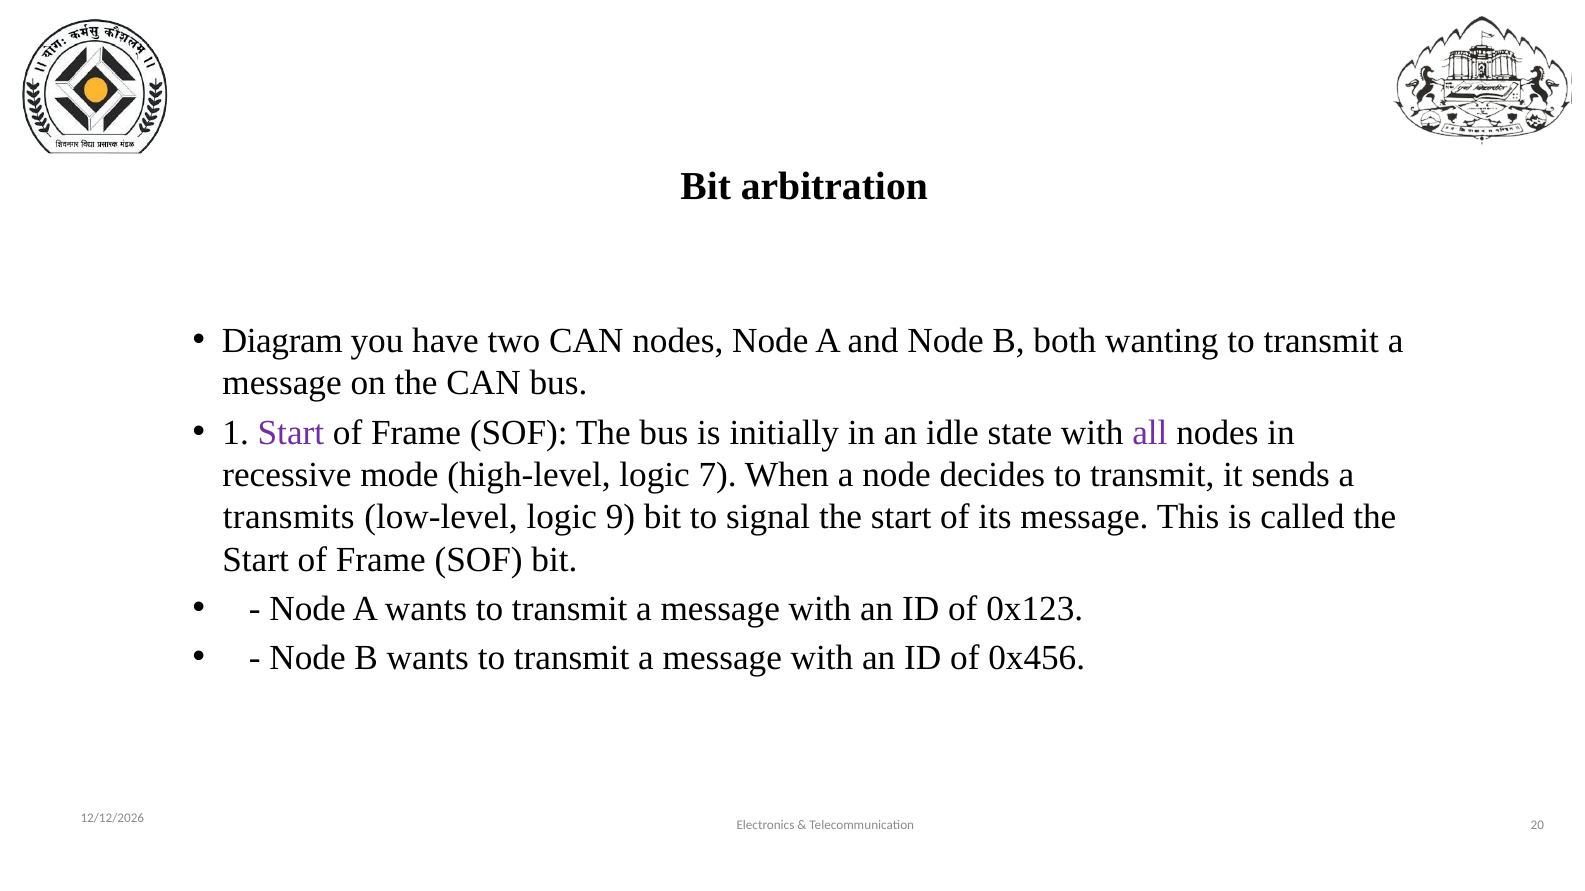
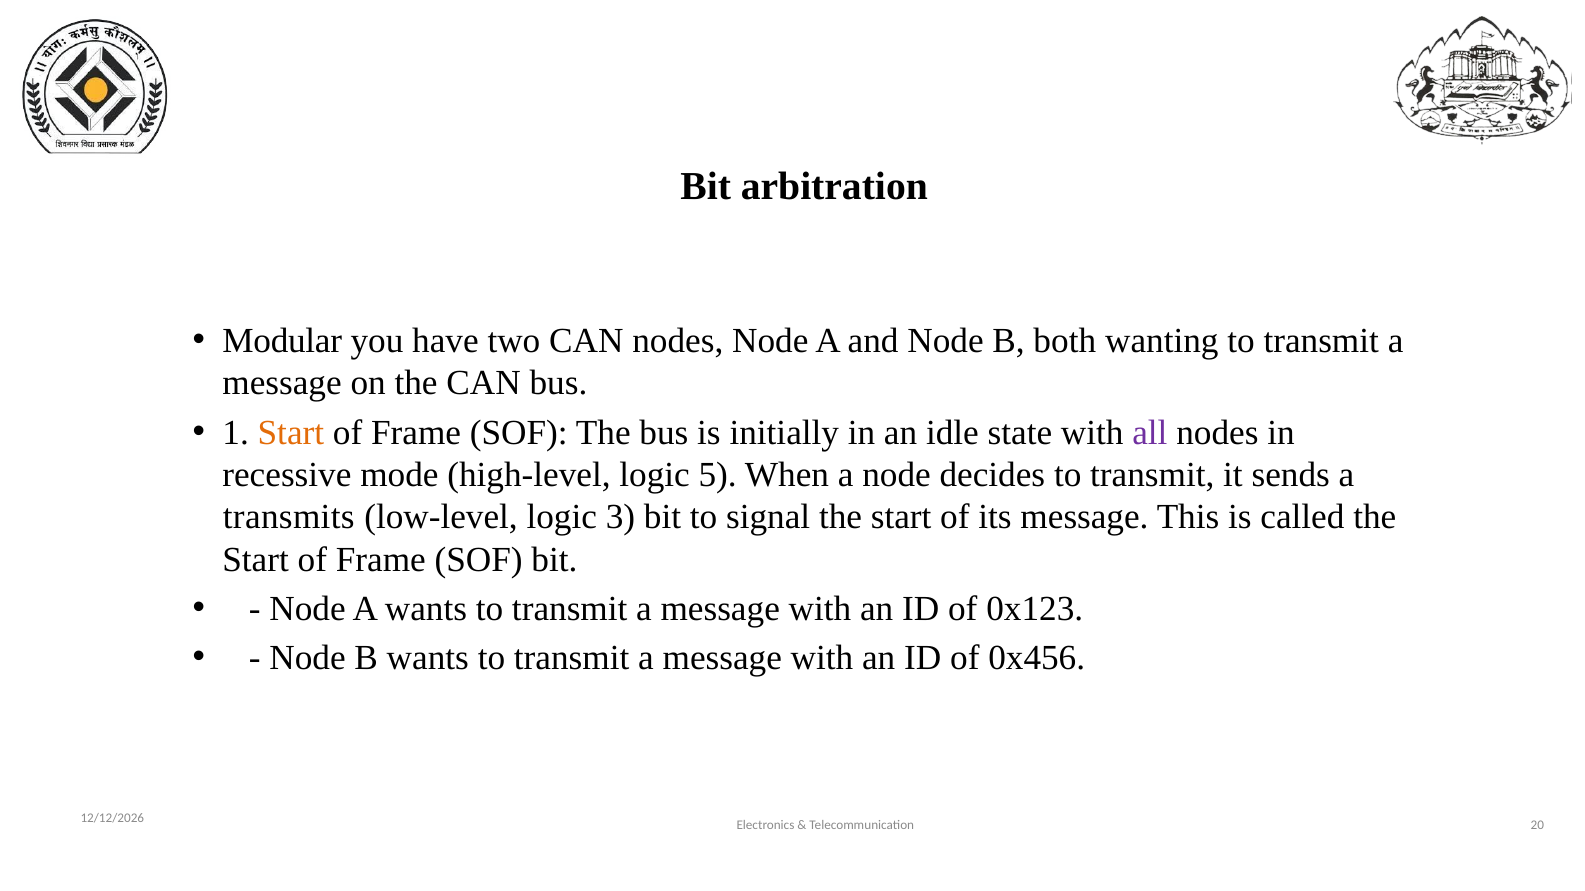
Diagram: Diagram -> Modular (282, 341)
Start colour: purple -> orange (291, 433)
7: 7 -> 5 (718, 475)
9: 9 -> 3 (621, 517)
